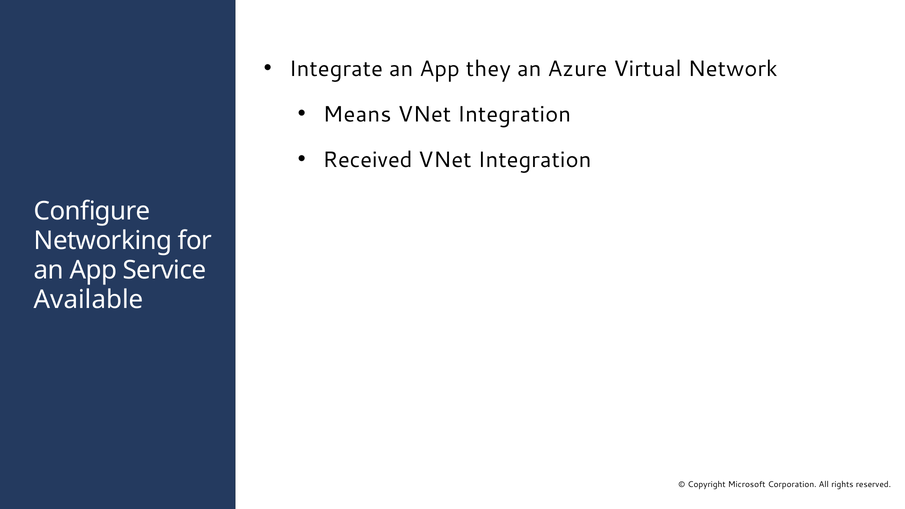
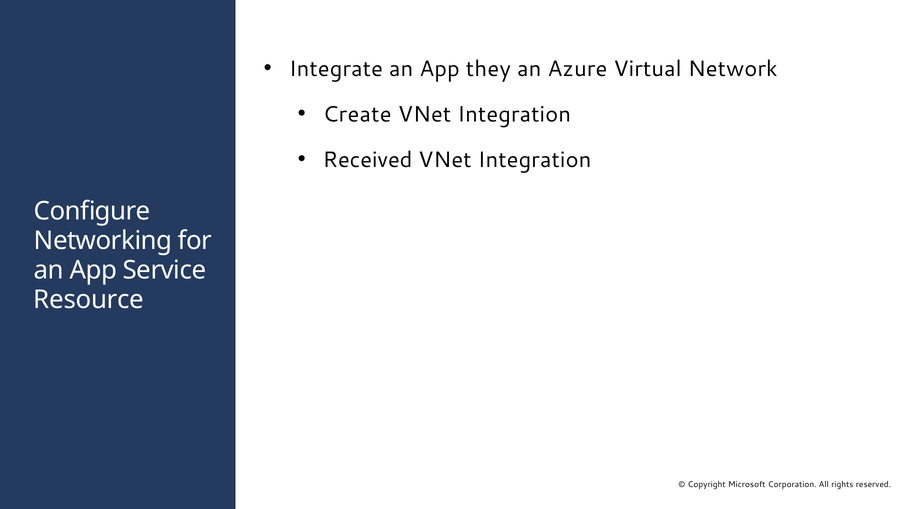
Means: Means -> Create (357, 114)
Available: Available -> Resource (89, 300)
